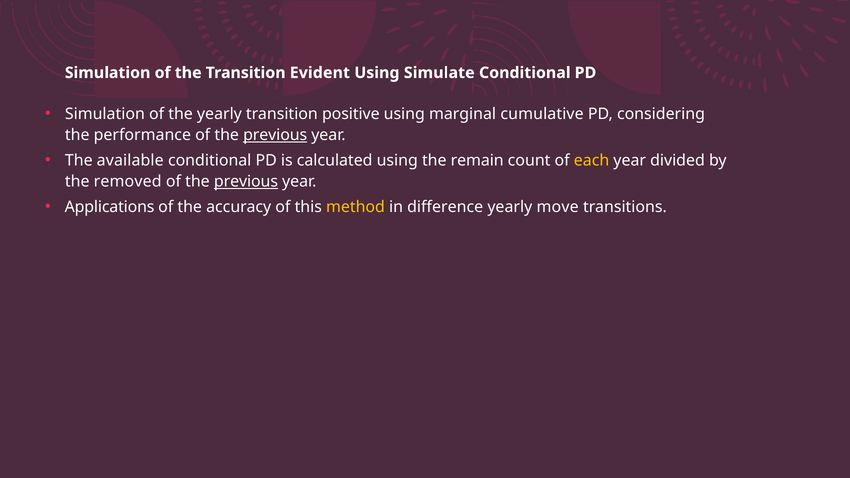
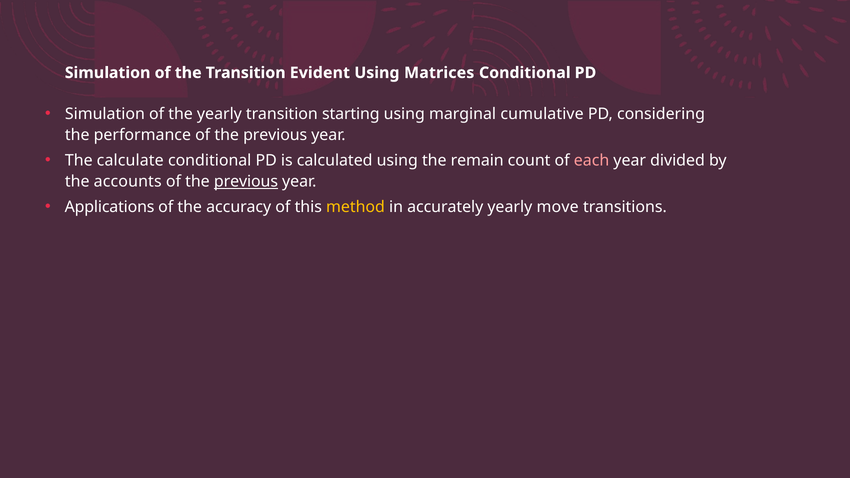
Simulate: Simulate -> Matrices (439, 73)
positive: positive -> starting (351, 114)
previous underline: present -> none (275, 135)
available: available -> calculate (130, 161)
each colour: yellow -> pink (592, 161)
removed: removed -> accounts (128, 182)
difference: difference -> accurately (445, 207)
